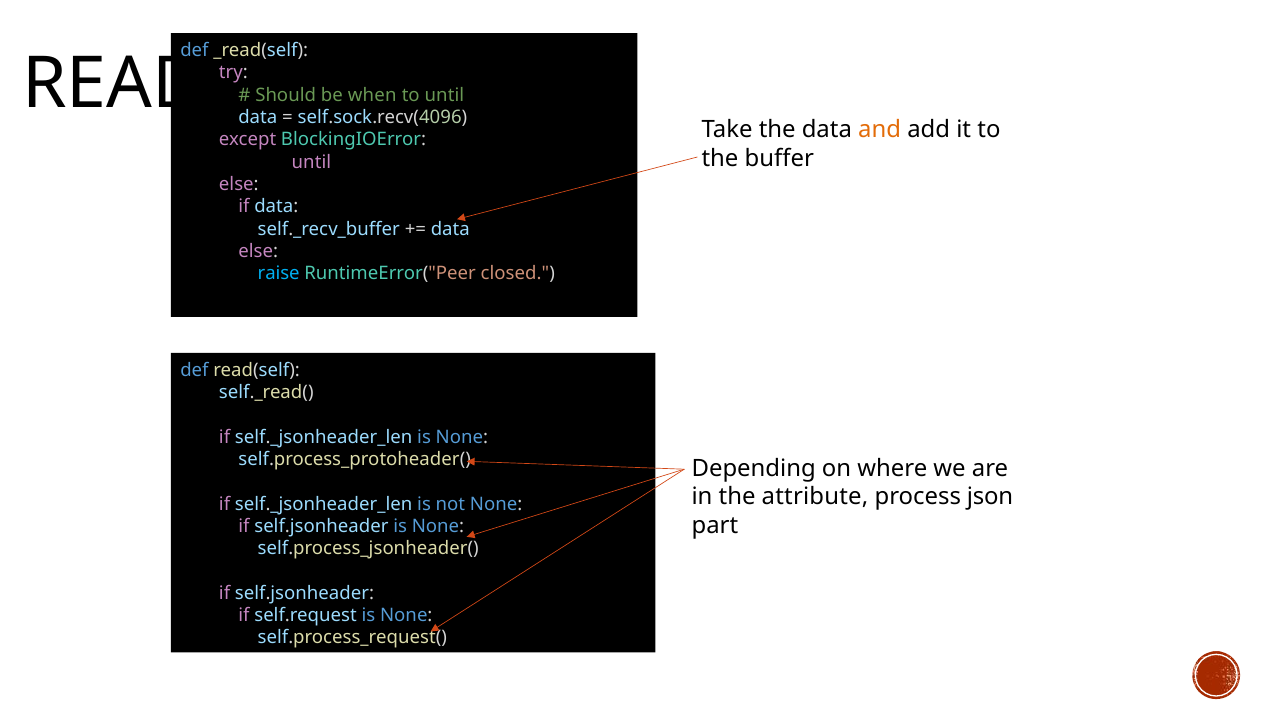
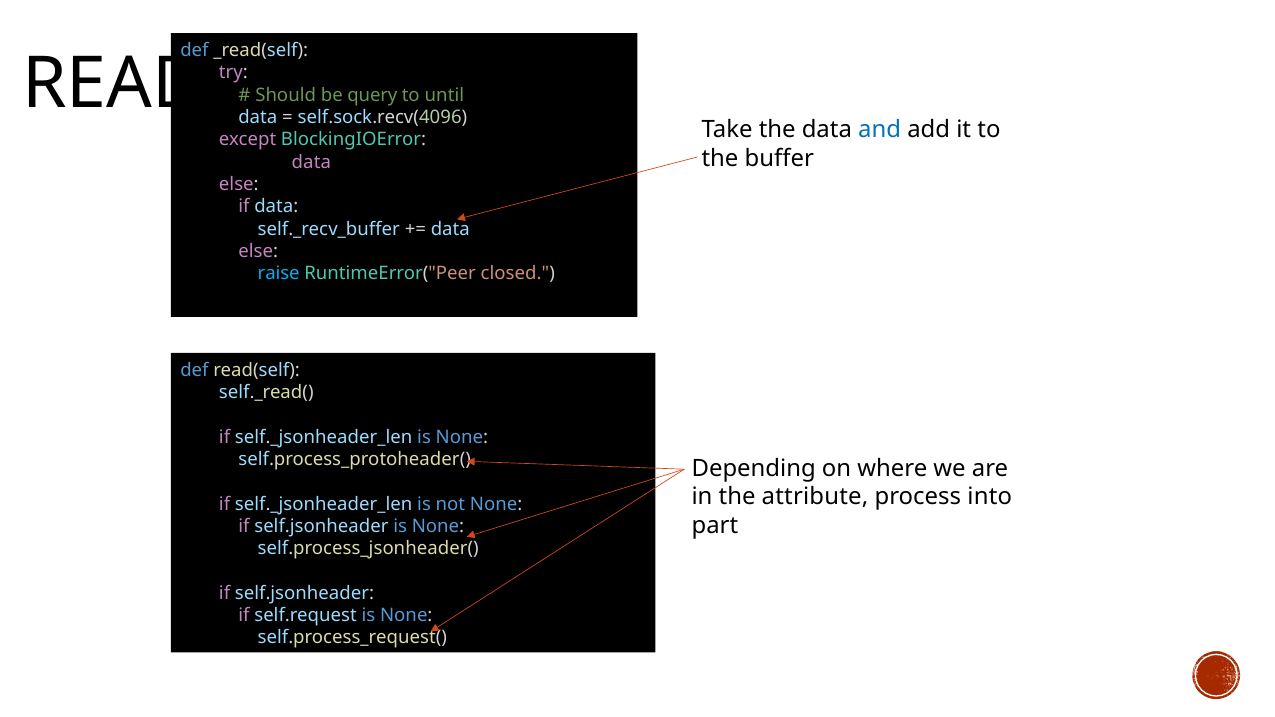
when: when -> query (372, 95)
and colour: orange -> blue (880, 130)
until: until -> data (311, 162)
json: json -> into (990, 497)
